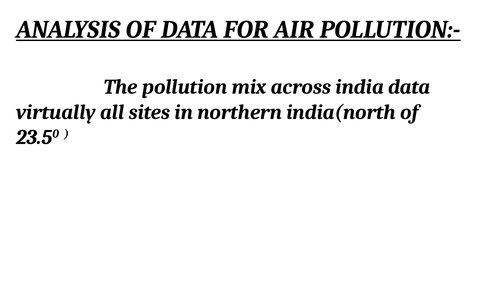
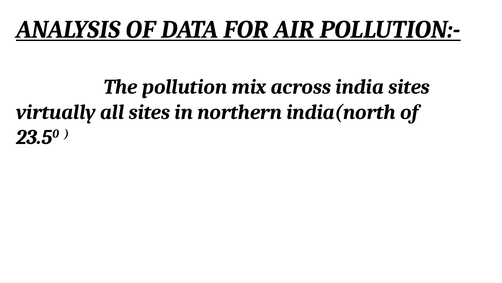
india data: data -> sites (409, 87)
